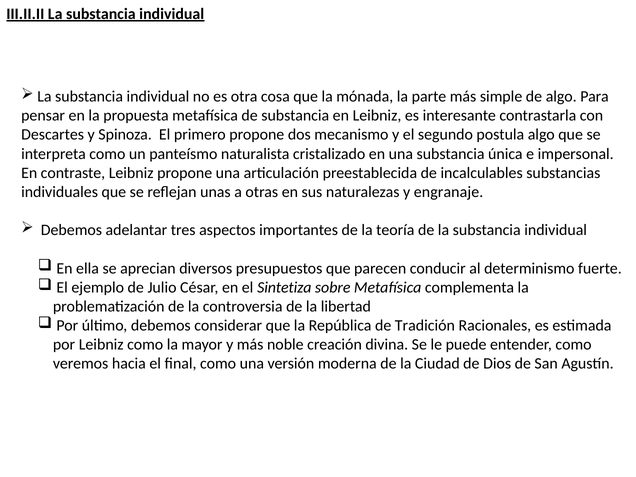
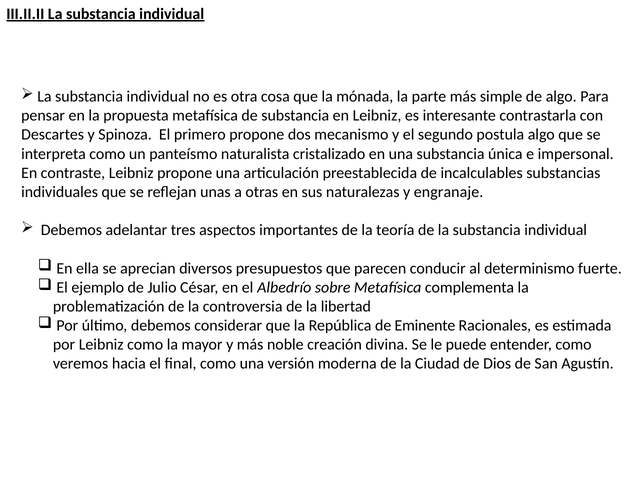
Sintetiza: Sintetiza -> Albedrío (284, 287)
Tradición: Tradición -> Eminente (425, 326)
